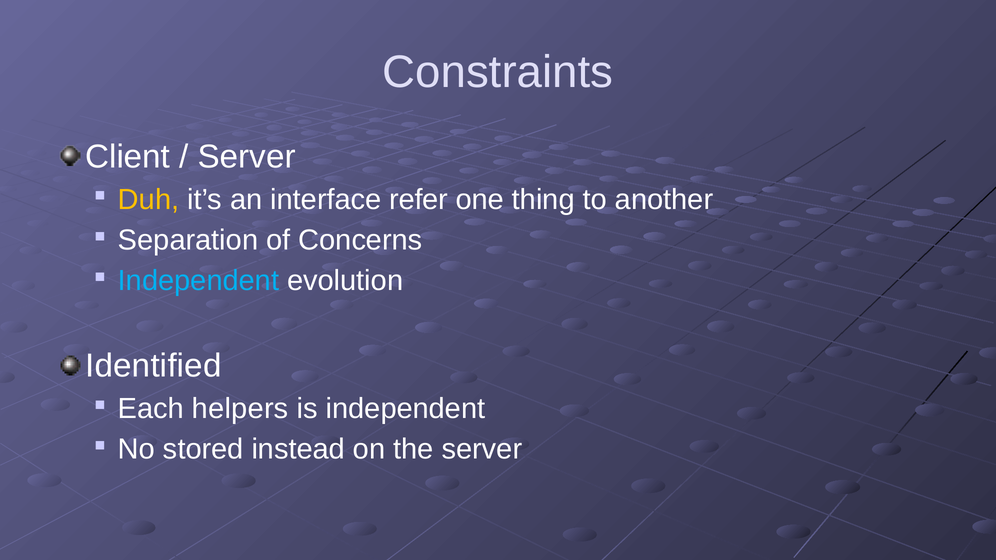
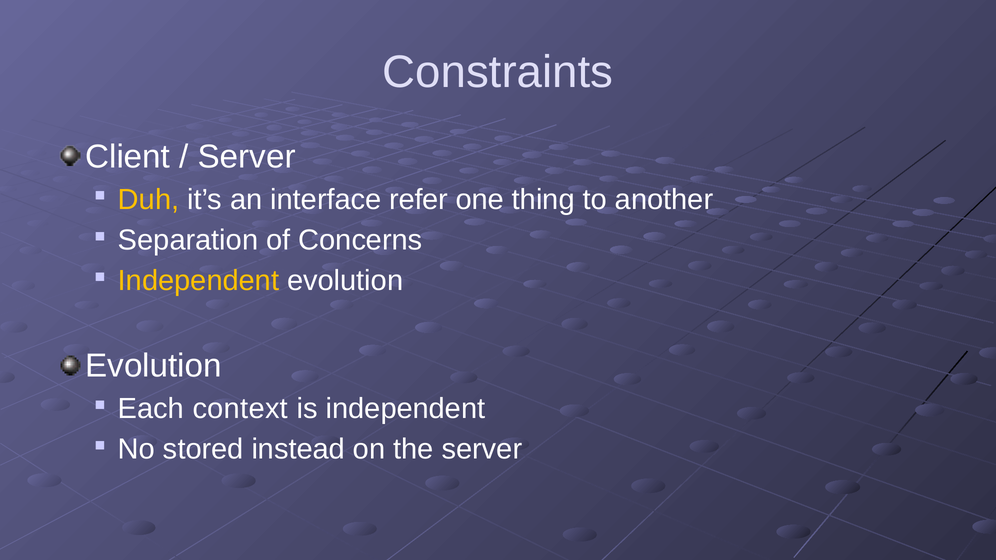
Independent colour: light blue -> yellow (199, 281)
Identified: Identified -> Evolution (154, 366)
helpers: helpers -> context (240, 409)
